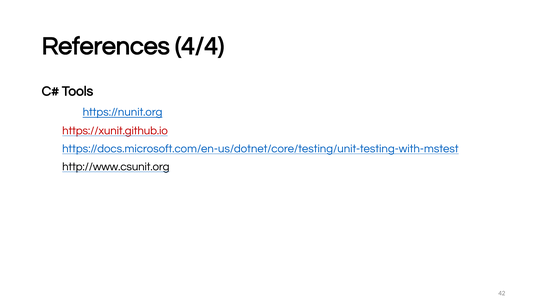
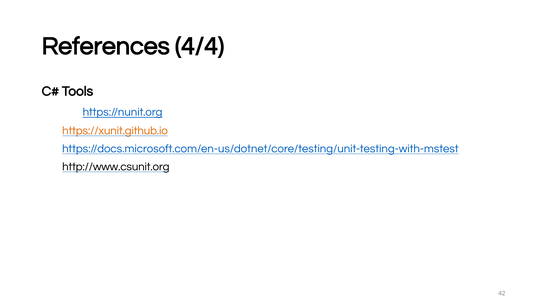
https://xunit.github.io colour: red -> orange (115, 131)
